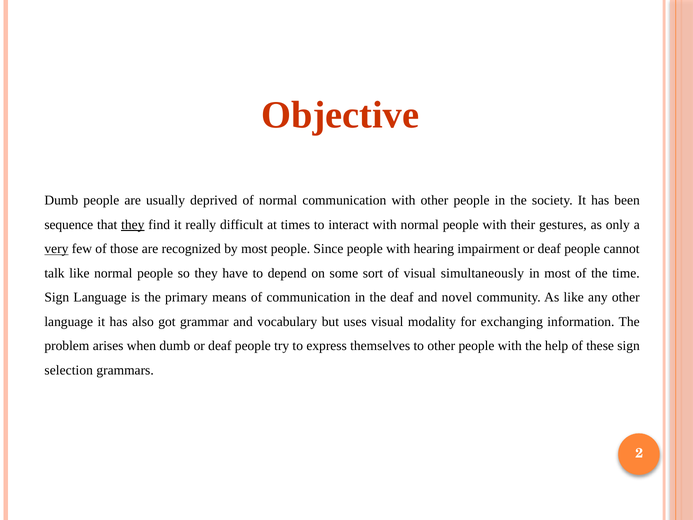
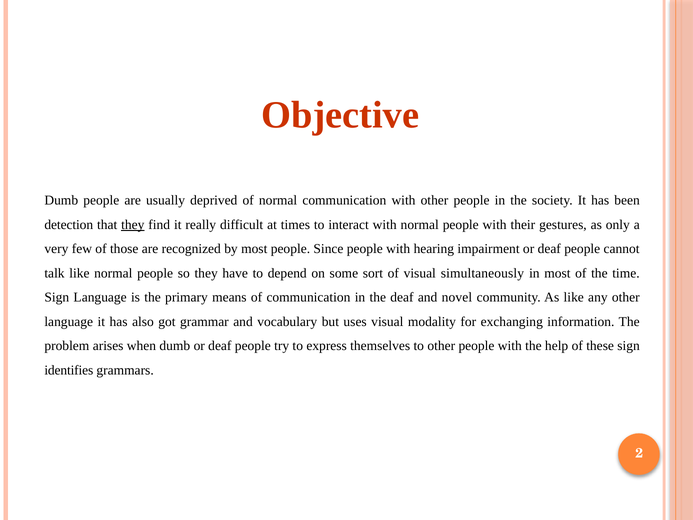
sequence: sequence -> detection (69, 225)
very underline: present -> none (56, 249)
selection: selection -> identifies (69, 370)
